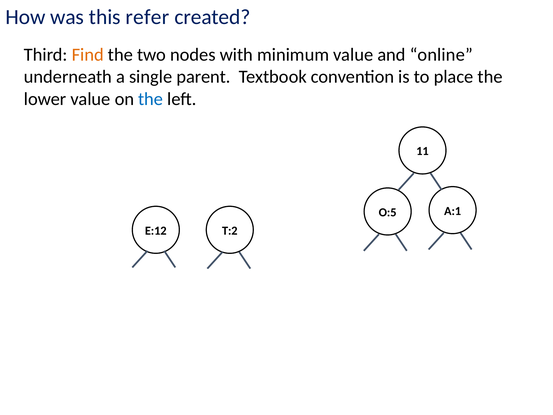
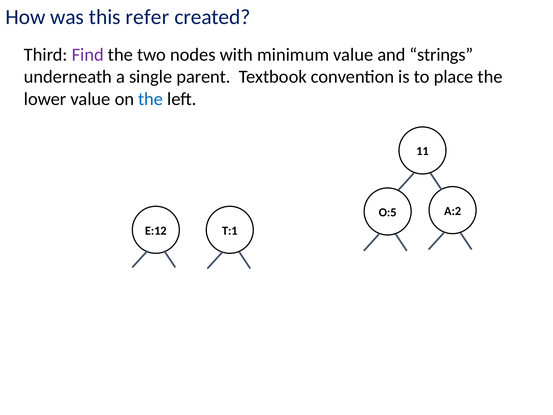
Find colour: orange -> purple (88, 55)
online: online -> strings (441, 55)
A:1: A:1 -> A:2 (453, 211)
T:2: T:2 -> T:1 (230, 230)
